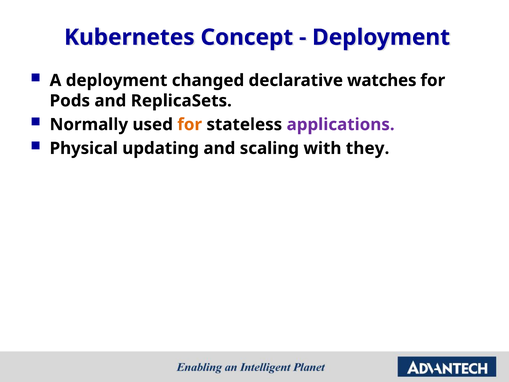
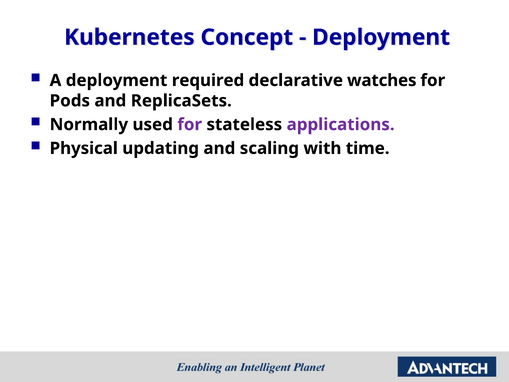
changed: changed -> required (208, 80)
for colour: orange -> purple (190, 124)
they: they -> time (368, 148)
